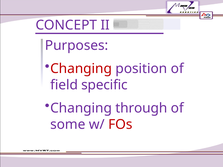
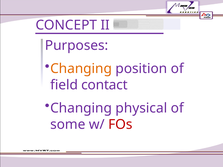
Changing colour: red -> orange (81, 69)
specific: specific -> contact (104, 85)
through: through -> physical (141, 108)
